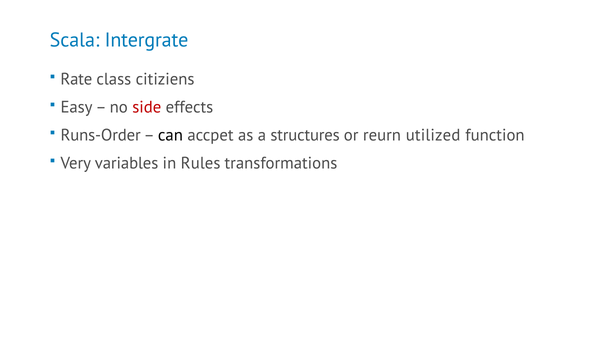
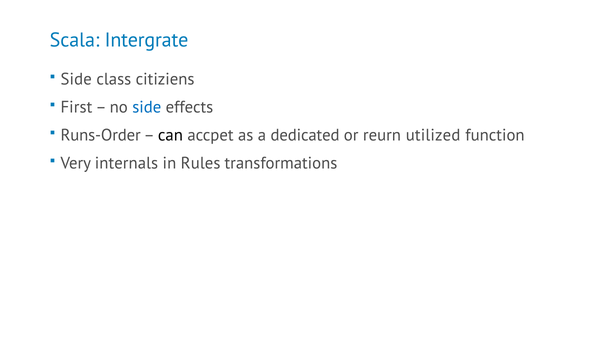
Rate: Rate -> Side (76, 79)
Easy: Easy -> First (76, 107)
side colour: red -> blue (147, 107)
structures: structures -> dedicated (305, 135)
variables: variables -> internals (126, 163)
